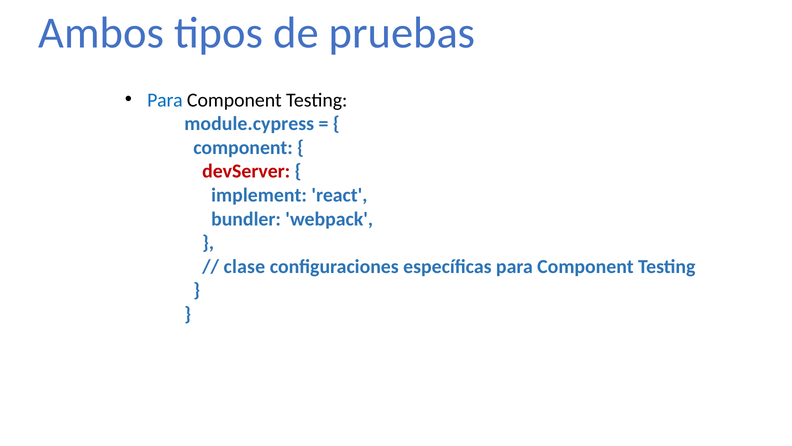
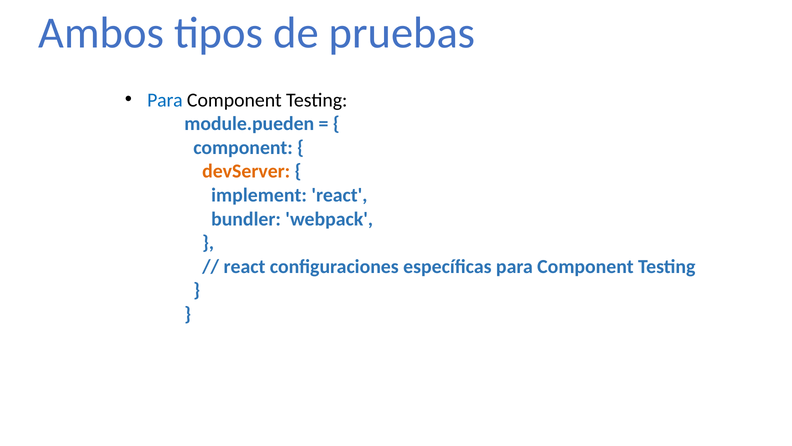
module.cypress: module.cypress -> module.pueden (249, 124)
devServer colour: red -> orange (246, 171)
clase: clase -> react (244, 266)
